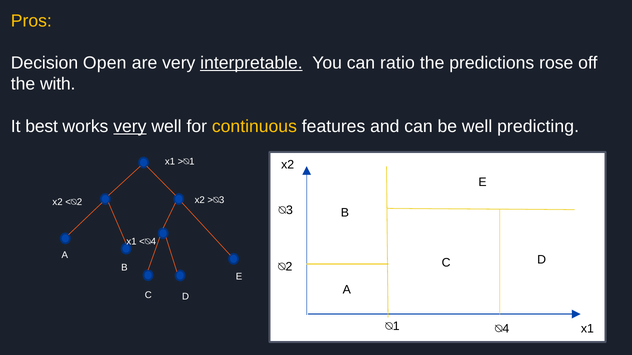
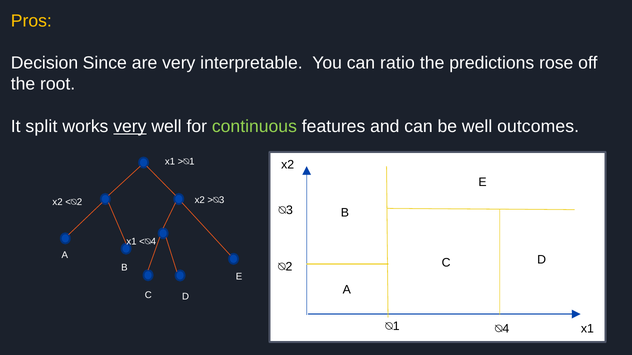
Open: Open -> Since (105, 63)
interpretable underline: present -> none (251, 63)
with: with -> root (58, 84)
best: best -> split (41, 126)
continuous colour: yellow -> light green (254, 126)
predicting: predicting -> outcomes (538, 126)
